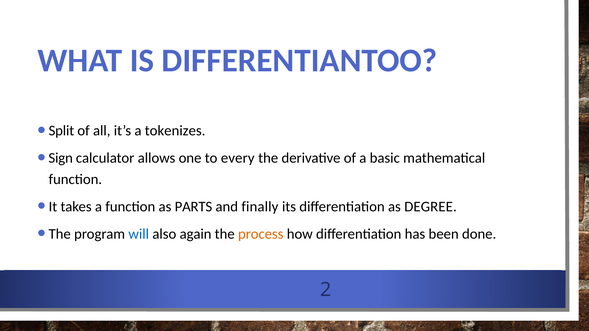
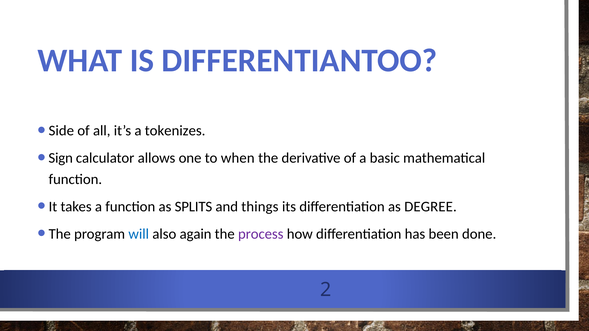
Split: Split -> Side (61, 131)
every: every -> when (238, 158)
PARTS: PARTS -> SPLITS (193, 207)
finally: finally -> things (260, 207)
process colour: orange -> purple (261, 234)
